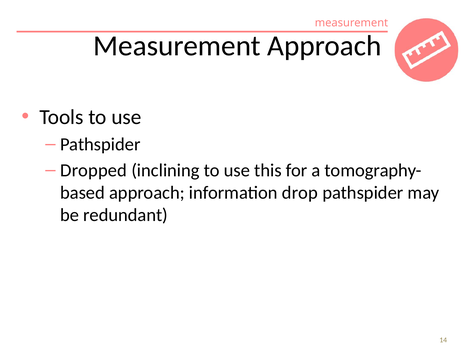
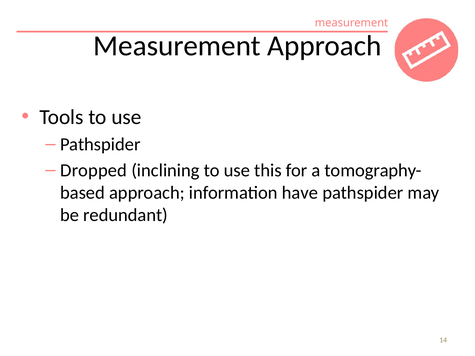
drop: drop -> have (300, 193)
